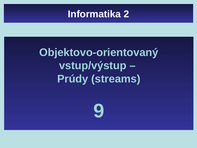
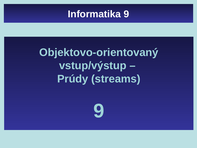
Informatika 2: 2 -> 9 (126, 14)
